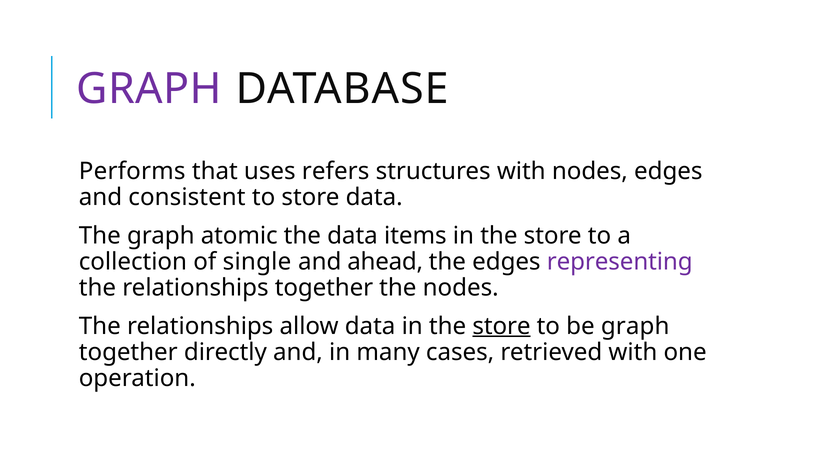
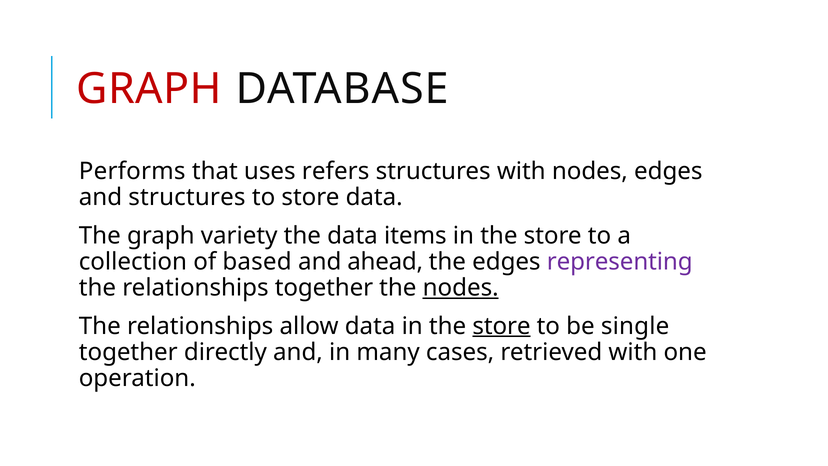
GRAPH colour: purple -> red (149, 89)
and consistent: consistent -> structures (187, 197)
atomic: atomic -> variety (239, 236)
single: single -> based (257, 262)
nodes underline: none -> present (461, 288)
be graph: graph -> single (635, 326)
